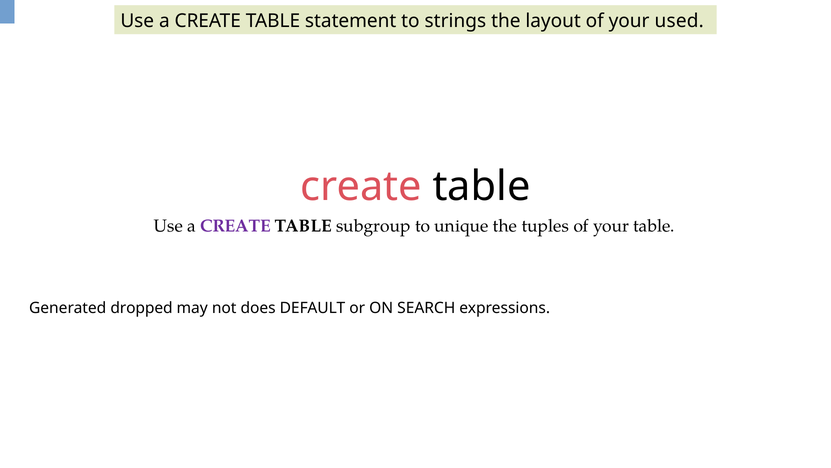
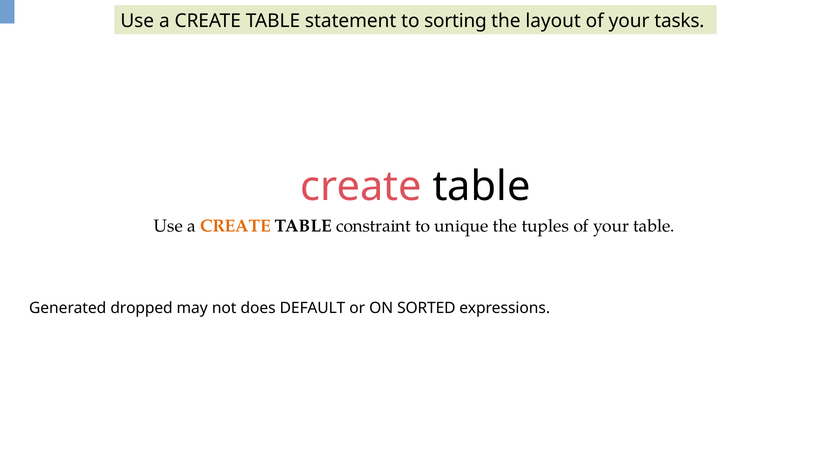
strings: strings -> sorting (455, 21)
used: used -> tasks (679, 21)
CREATE colour: purple -> orange (235, 226)
subgroup: subgroup -> constraint (374, 226)
SEARCH: SEARCH -> SORTED (426, 308)
